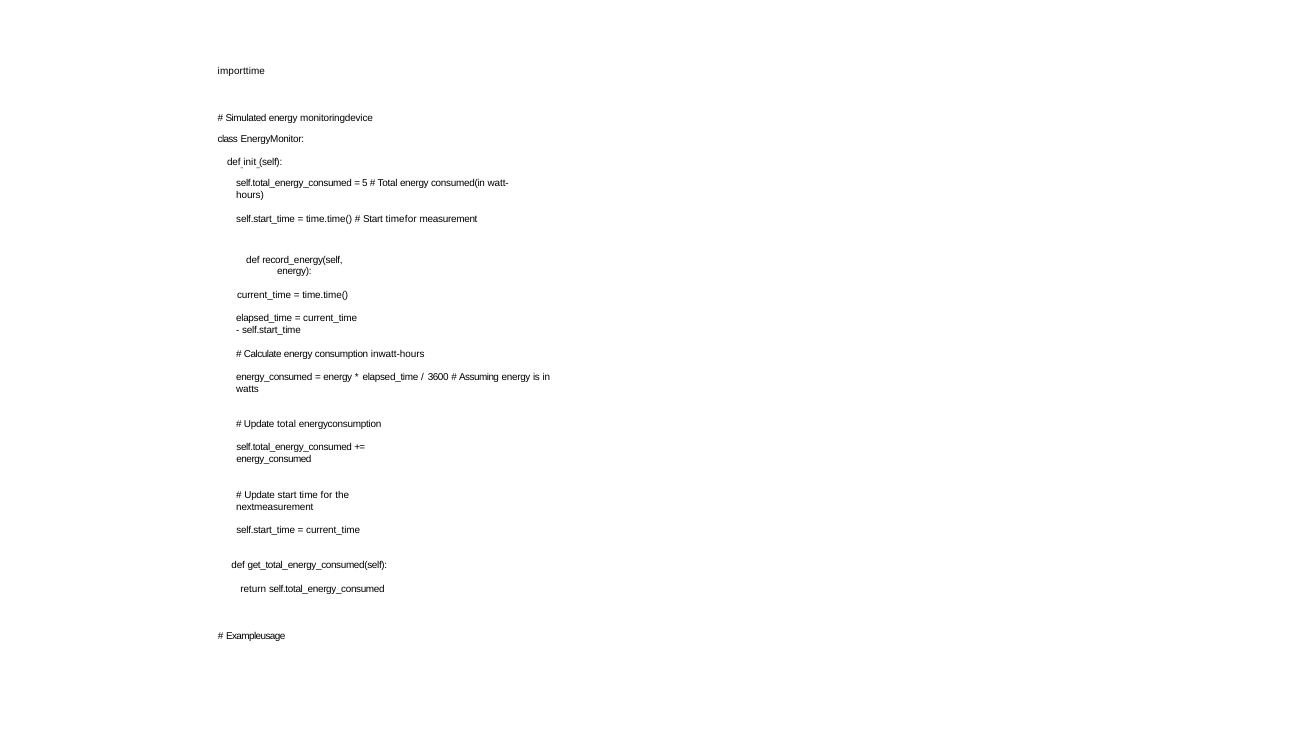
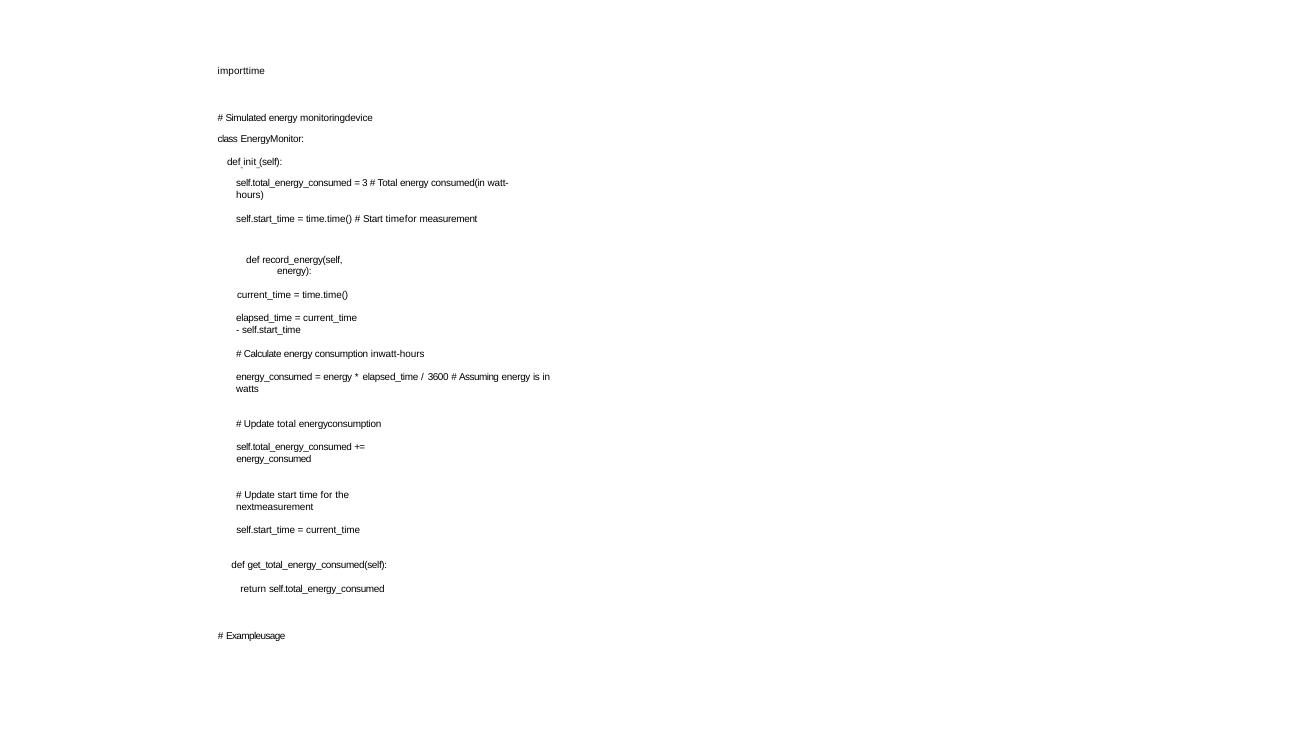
5: 5 -> 3 (365, 183)
